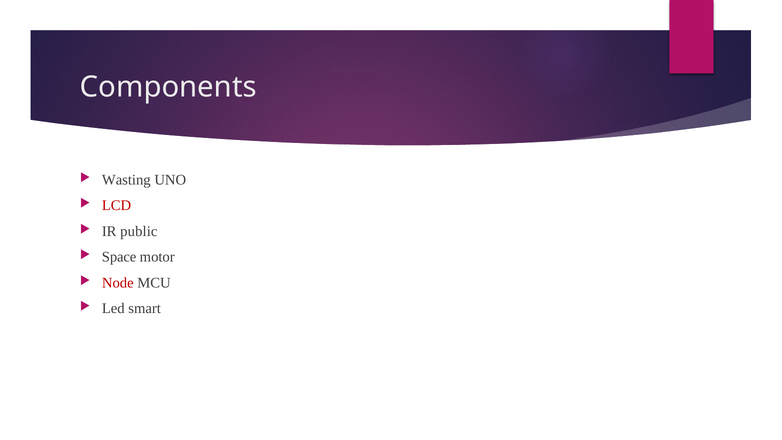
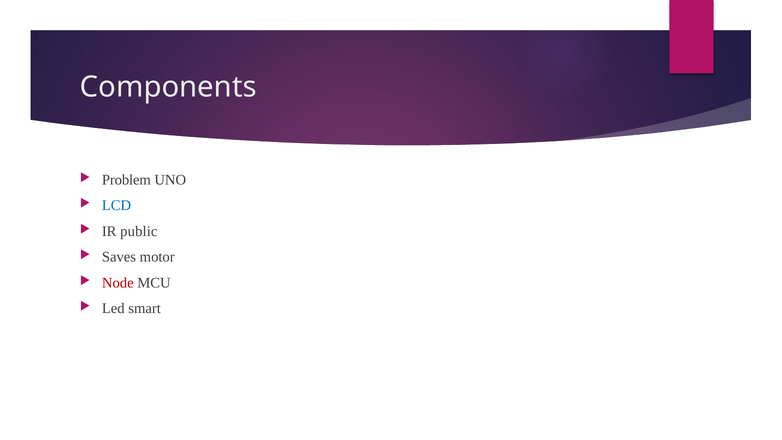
Wasting: Wasting -> Problem (126, 180)
LCD colour: red -> blue (117, 205)
Space: Space -> Saves (119, 257)
